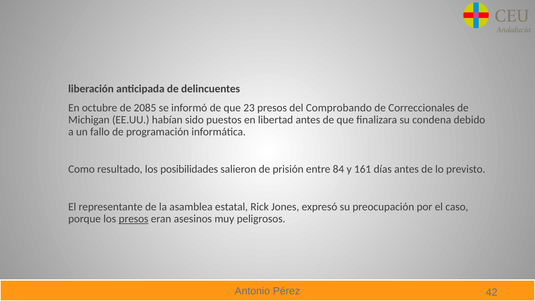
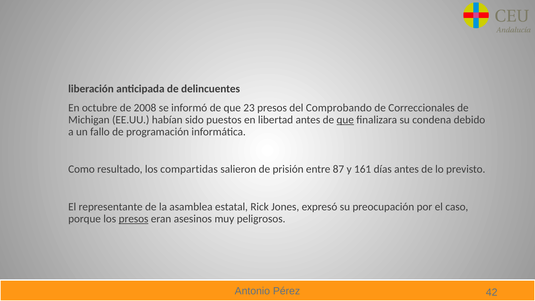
2085: 2085 -> 2008 (145, 108)
que underline: none -> present (345, 120)
posibilidades: posibilidades -> compartidas (189, 169)
84: 84 -> 87 (338, 169)
